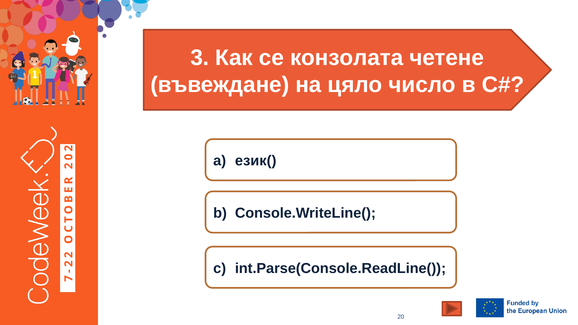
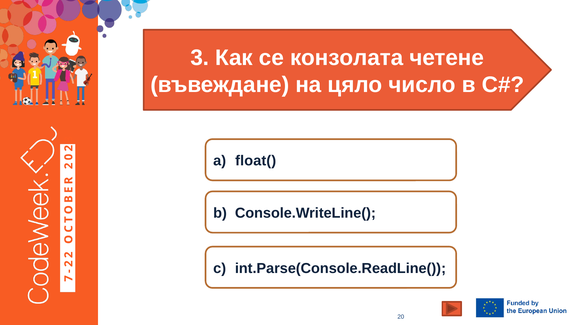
език(: език( -> float( (256, 161)
